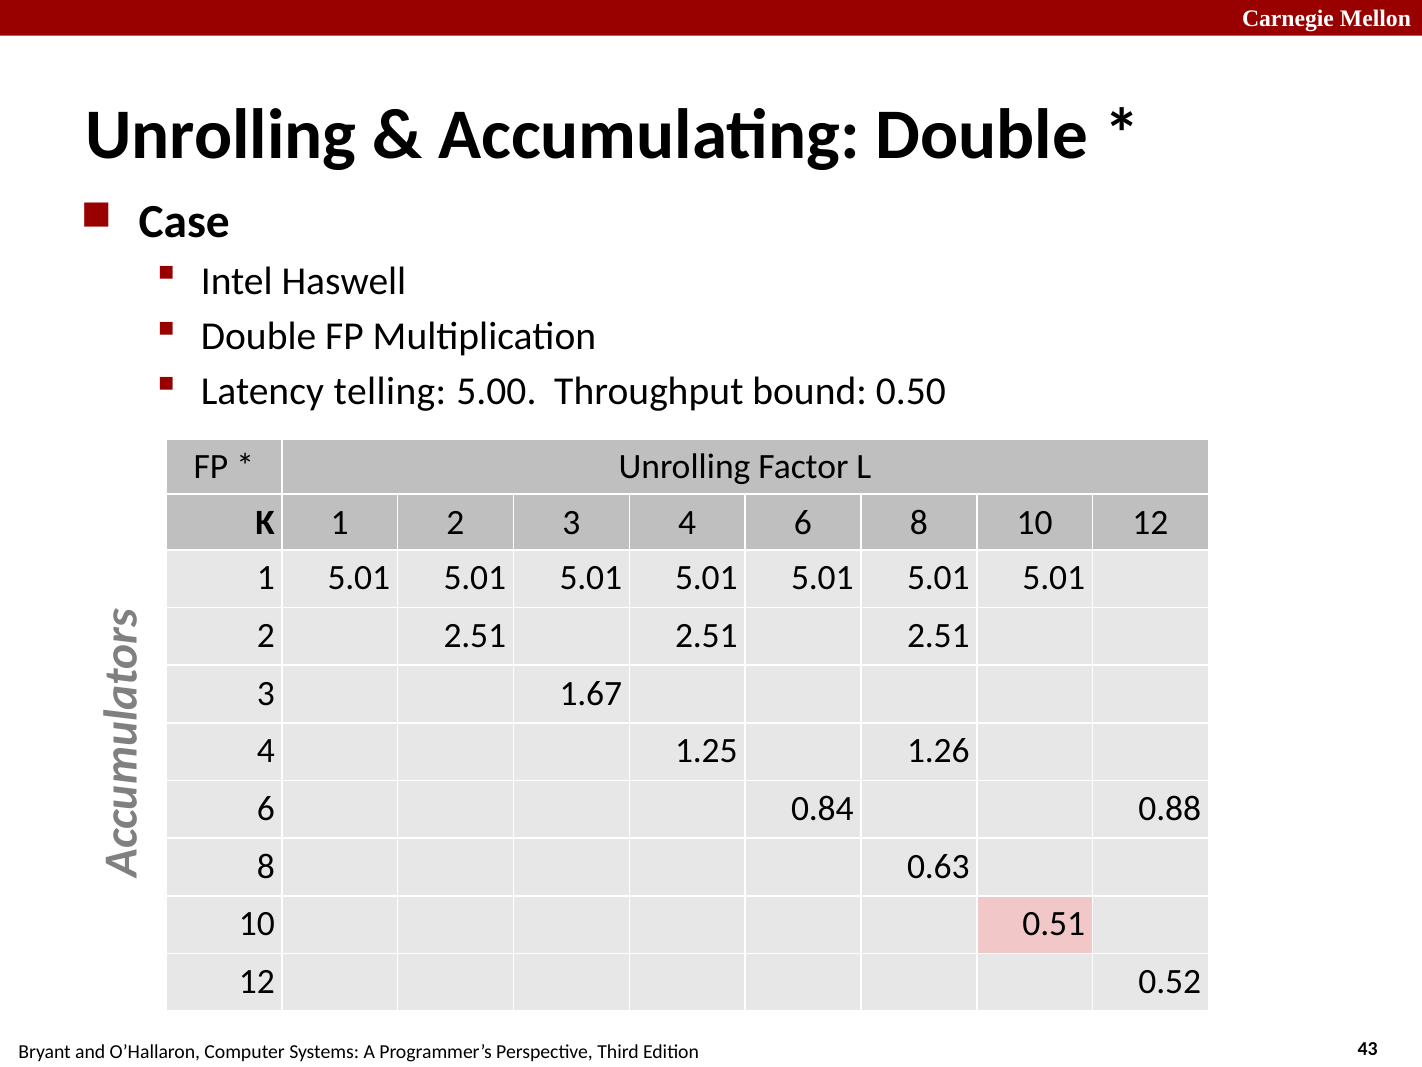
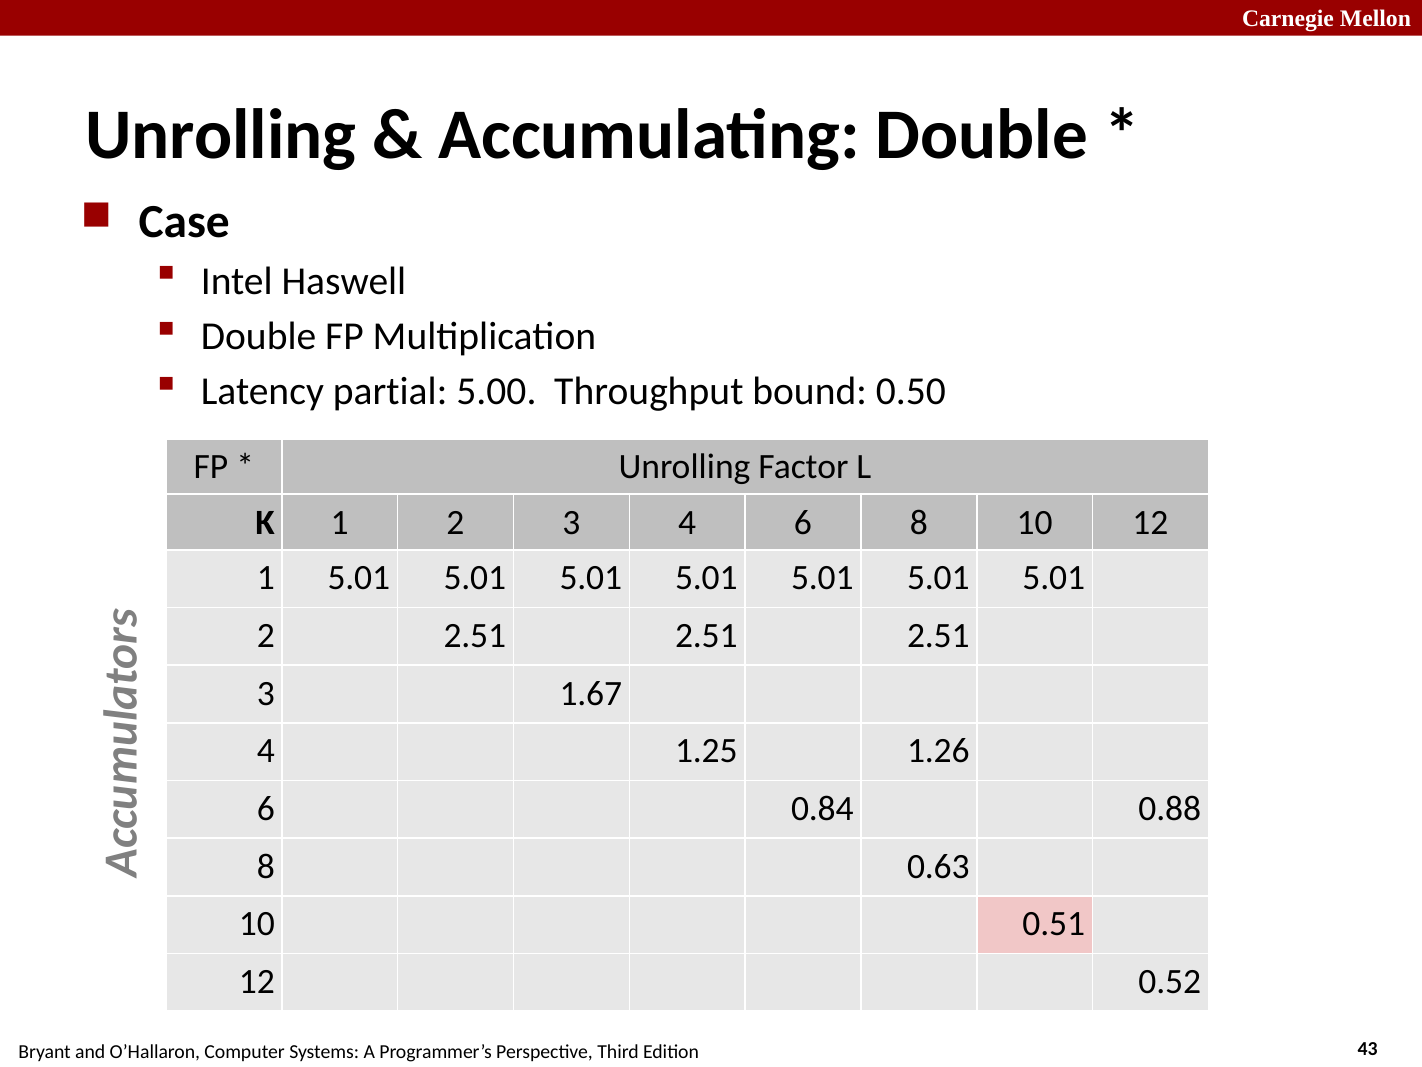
telling: telling -> partial (390, 392)
